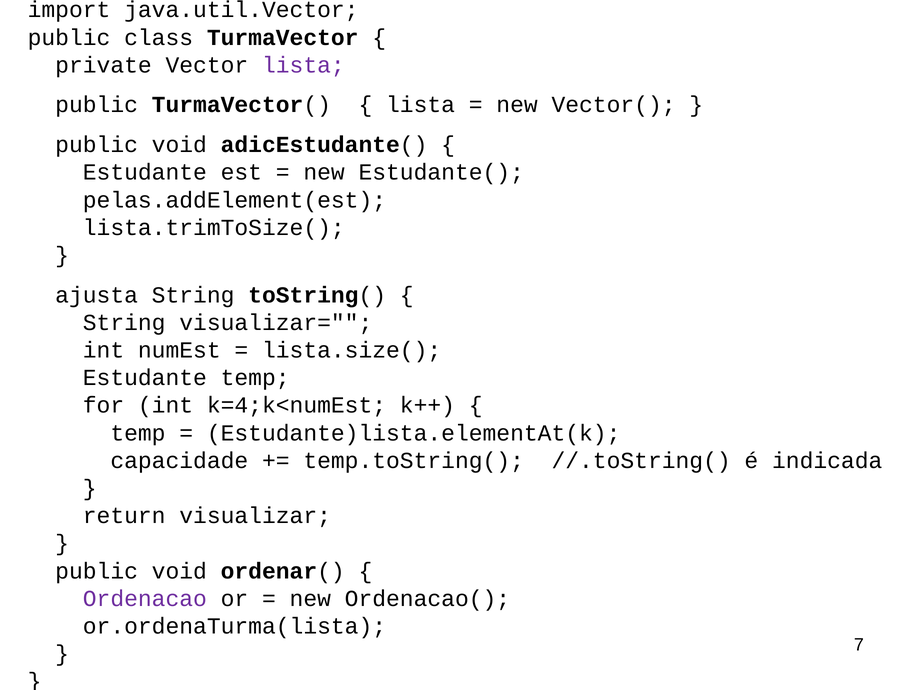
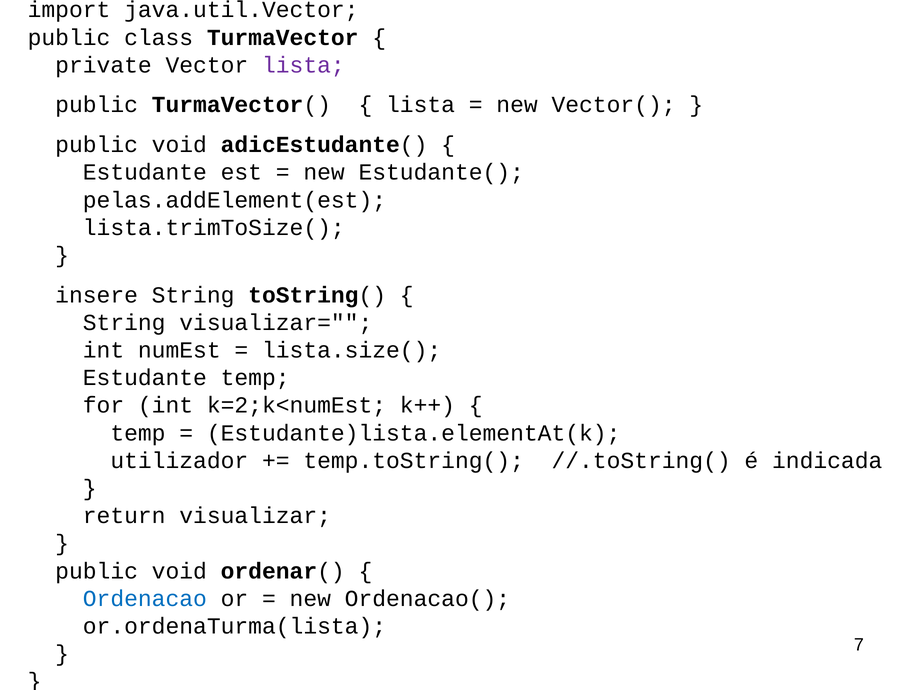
ajusta: ajusta -> insere (97, 295)
k=4;k<numEst: k=4;k<numEst -> k=2;k<numEst (296, 405)
capacidade: capacidade -> utilizador (179, 460)
Ordenacao colour: purple -> blue (145, 598)
